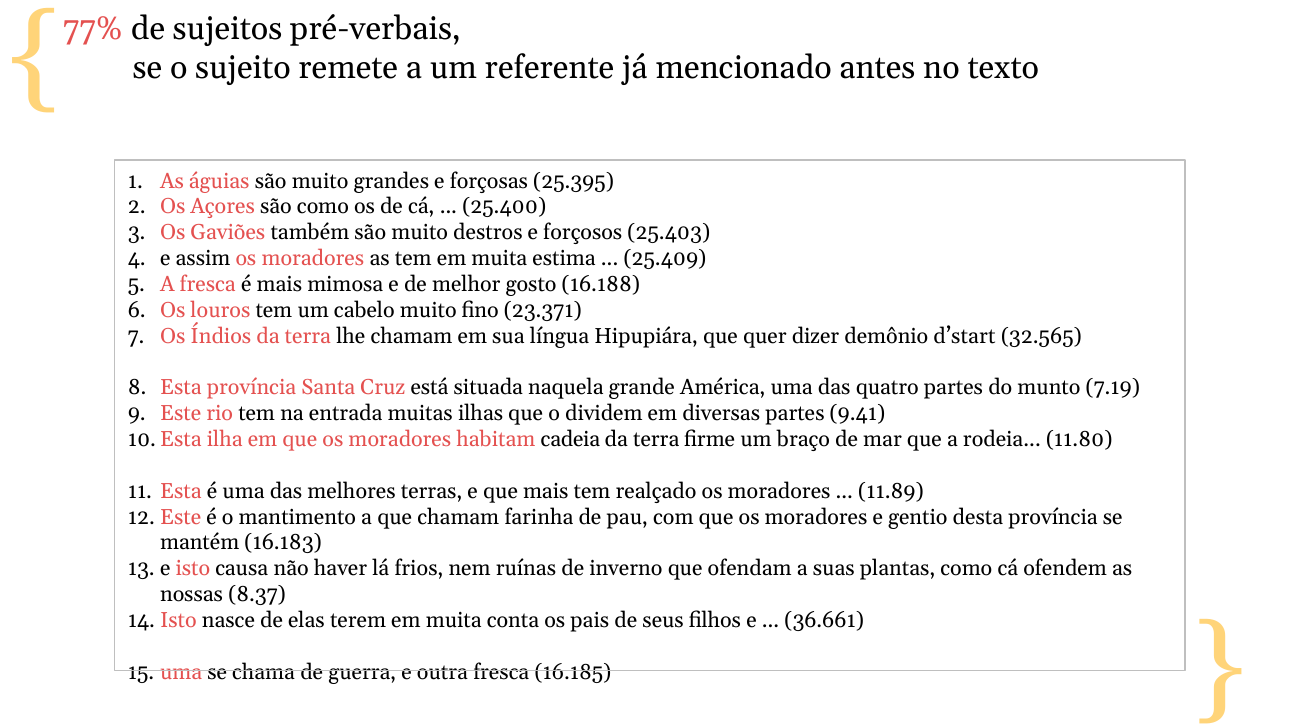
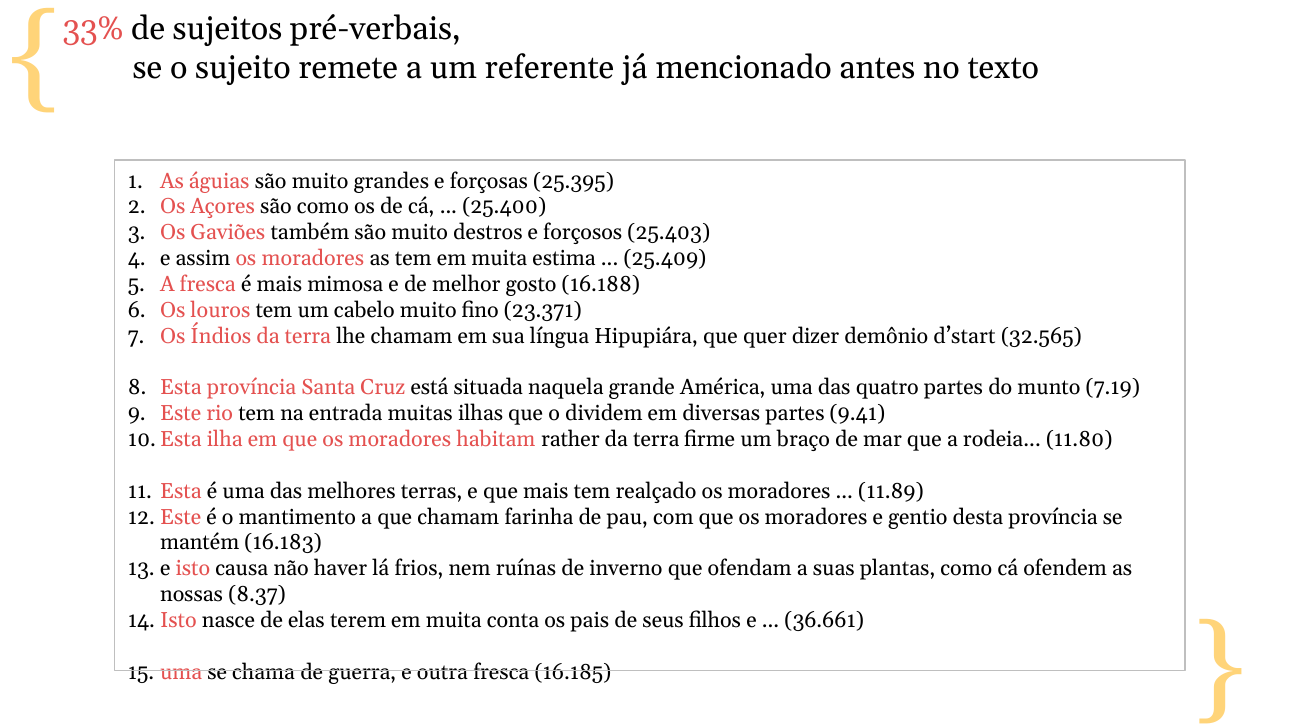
77%: 77% -> 33% (93, 29)
cadeia: cadeia -> rather (570, 440)
